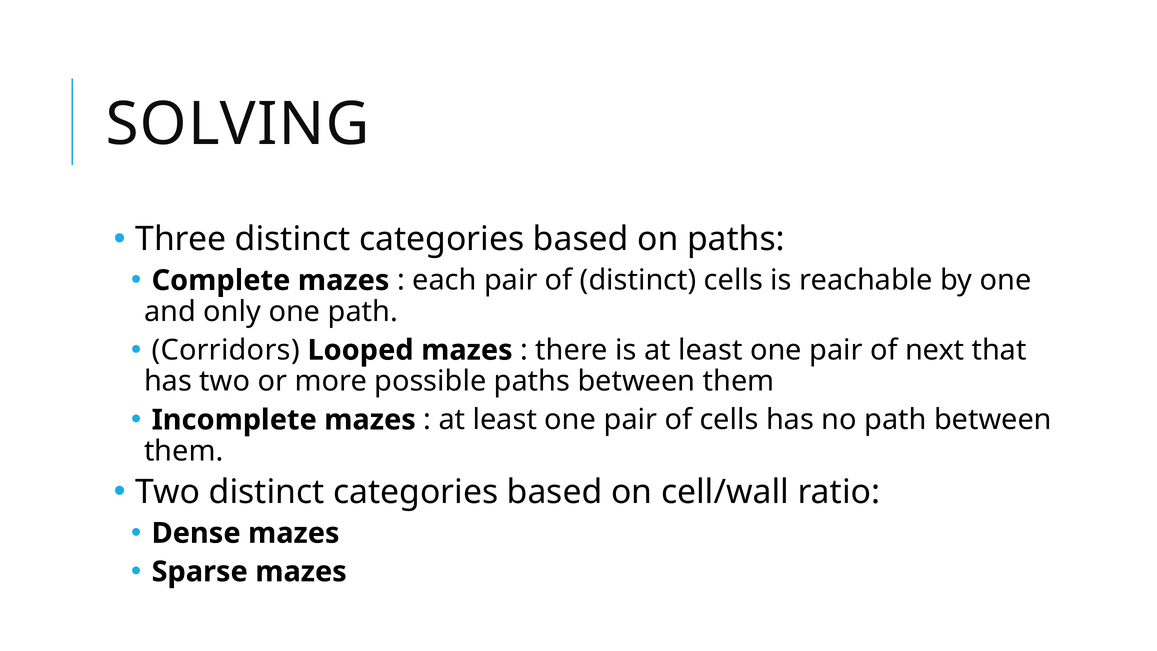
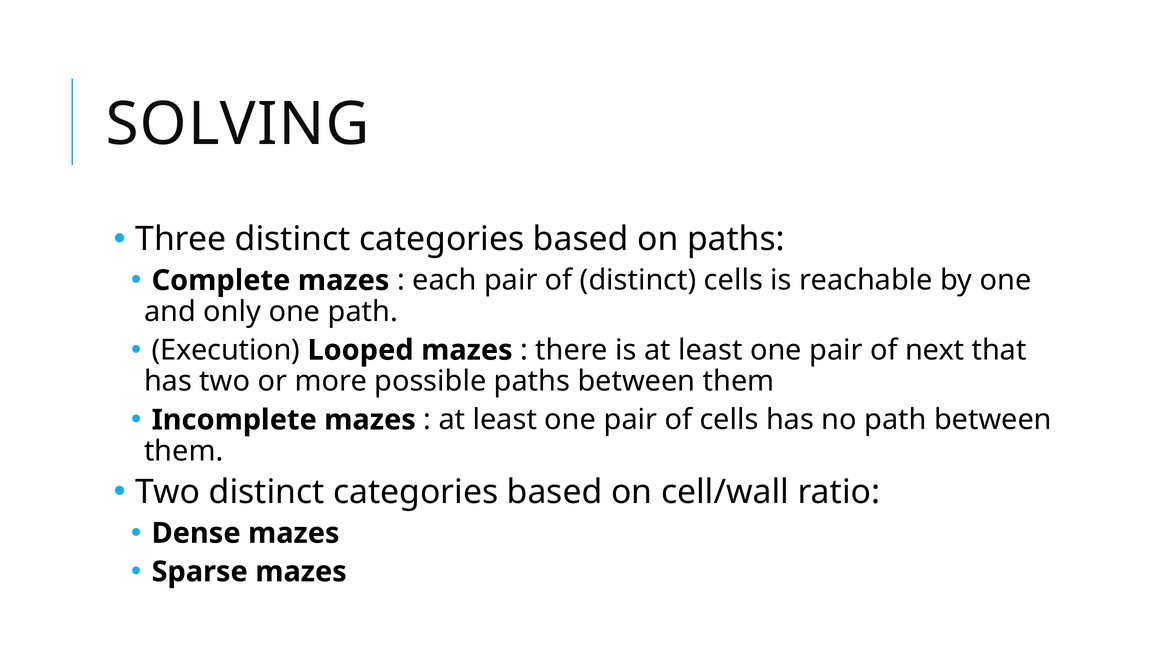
Corridors: Corridors -> Execution (226, 350)
